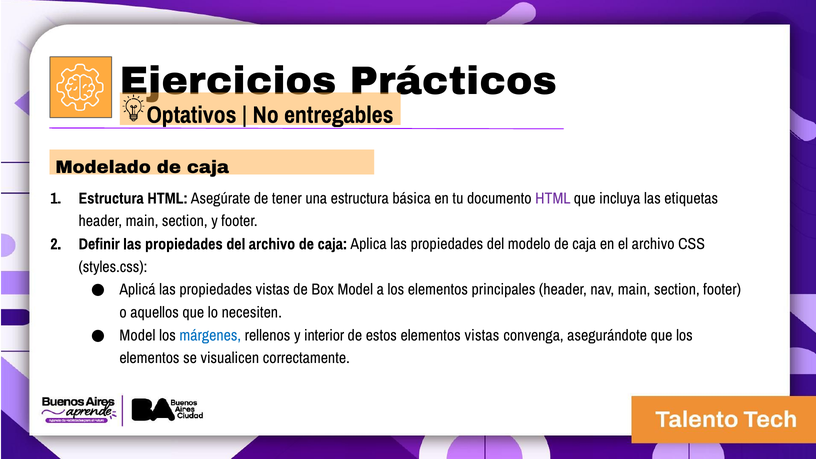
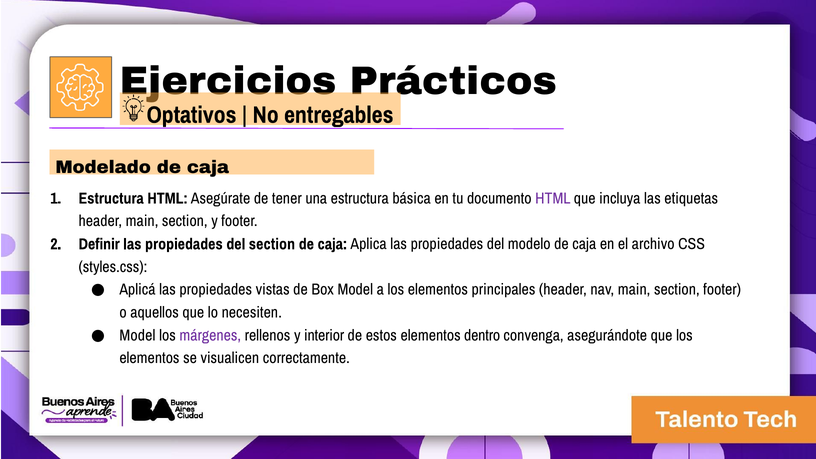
del archivo: archivo -> section (272, 244)
márgenes colour: blue -> purple (210, 335)
elementos vistas: vistas -> dentro (482, 335)
